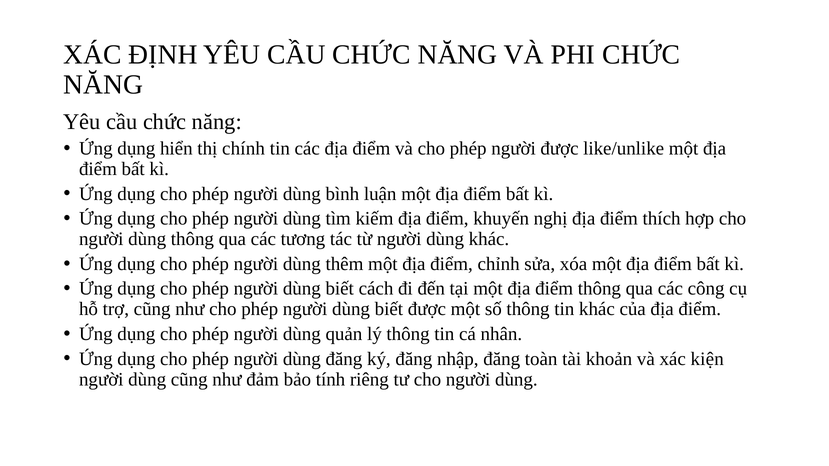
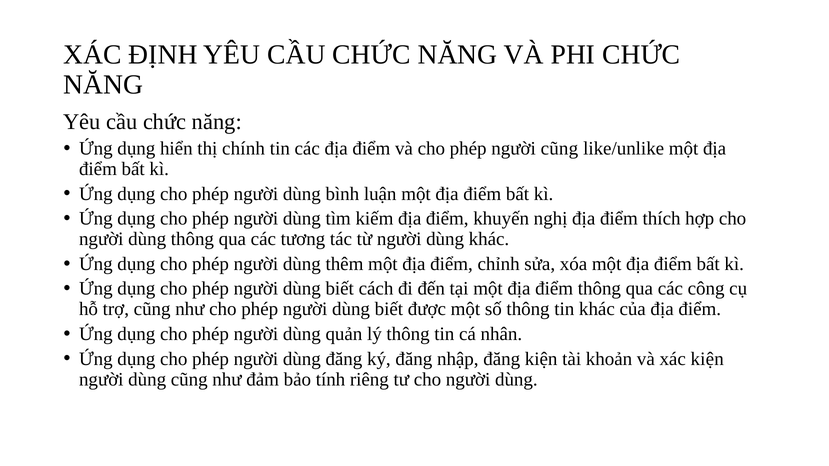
người được: được -> cũng (559, 149)
đăng toàn: toàn -> kiện (541, 359)
